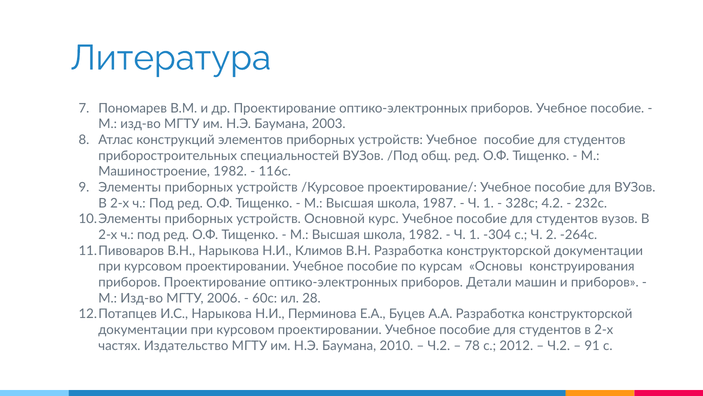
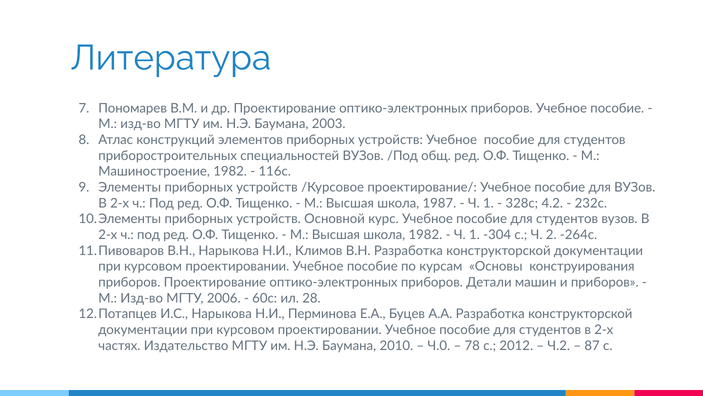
Ч.2: Ч.2 -> Ч.0 (439, 345)
91: 91 -> 87 (592, 345)
